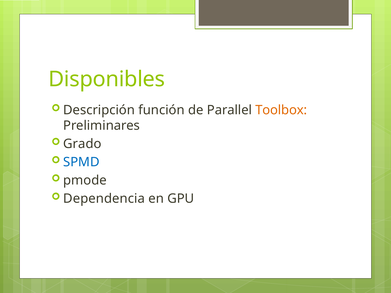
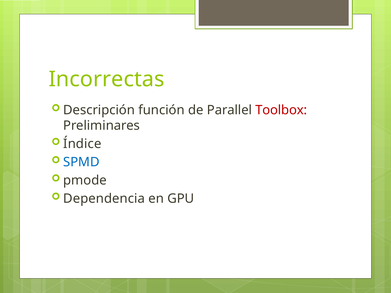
Disponibles: Disponibles -> Incorrectas (107, 79)
Toolbox colour: orange -> red (281, 110)
Grado: Grado -> Índice (82, 144)
